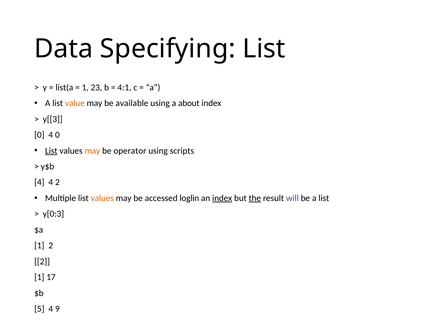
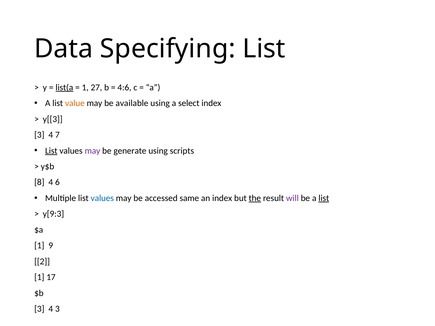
list(a underline: none -> present (64, 87)
23: 23 -> 27 (96, 87)
4:1: 4:1 -> 4:6 (124, 87)
about: about -> select (189, 103)
0: 0 -> 3 (39, 135)
4 0: 0 -> 7 (57, 135)
may colour: orange -> purple (92, 151)
operator: operator -> generate (130, 151)
4: 4 -> 8 (39, 182)
4 2: 2 -> 6 (57, 182)
values colour: orange -> blue (102, 198)
loglin: loglin -> same (189, 198)
index underline: present -> none (222, 198)
list underline: none -> present (324, 198)
y[0:3: y[0:3 -> y[9:3 (53, 214)
1 2: 2 -> 9 (51, 246)
5: 5 -> 3 (39, 309)
4 9: 9 -> 3 (57, 309)
